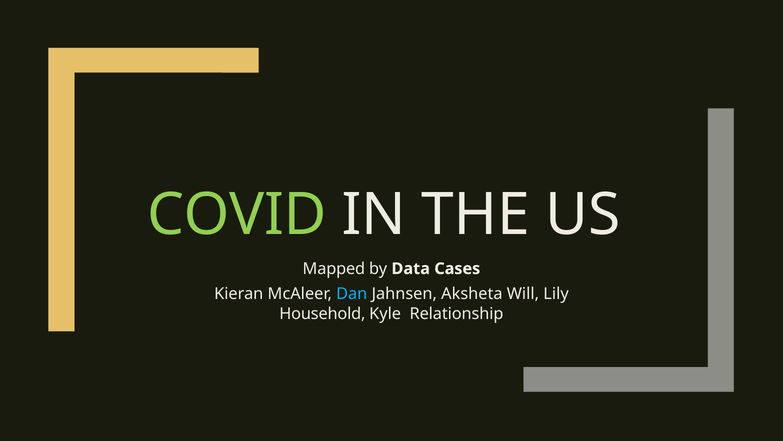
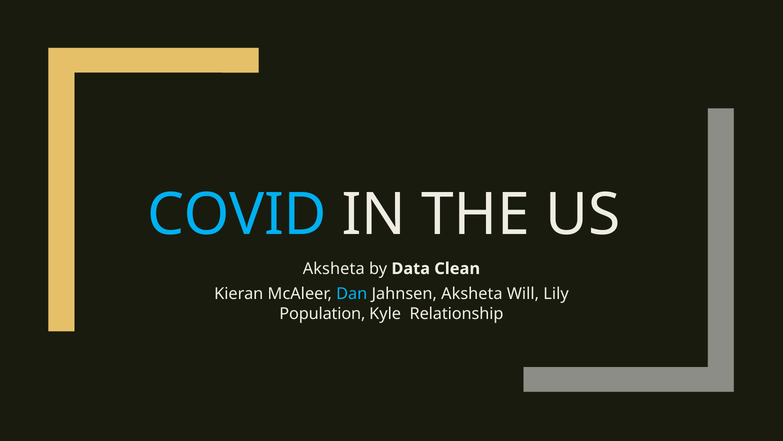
COVID colour: light green -> light blue (237, 215)
Mapped: Mapped -> Aksheta (334, 268)
Cases: Cases -> Clean (457, 268)
Household: Household -> Population (322, 313)
